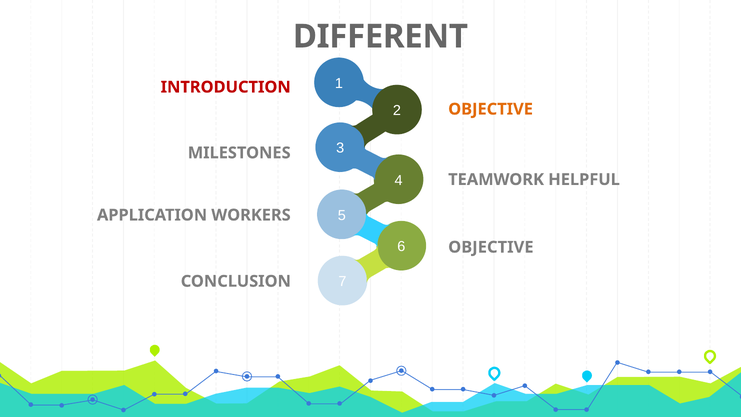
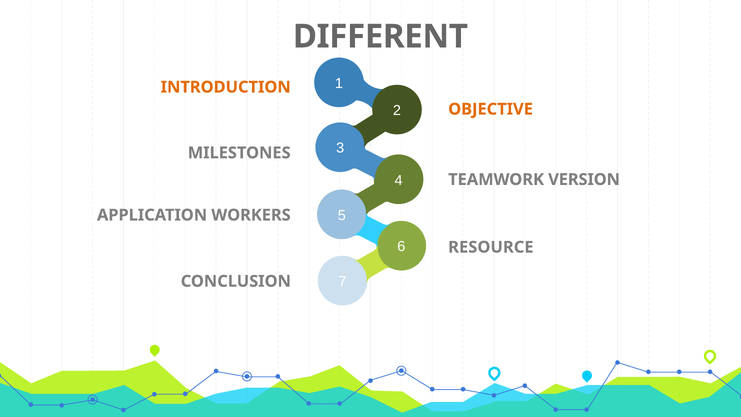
INTRODUCTION colour: red -> orange (226, 87)
HELPFUL: HELPFUL -> VERSION (584, 179)
OBJECTIVE: OBJECTIVE -> RESOURCE (491, 247)
